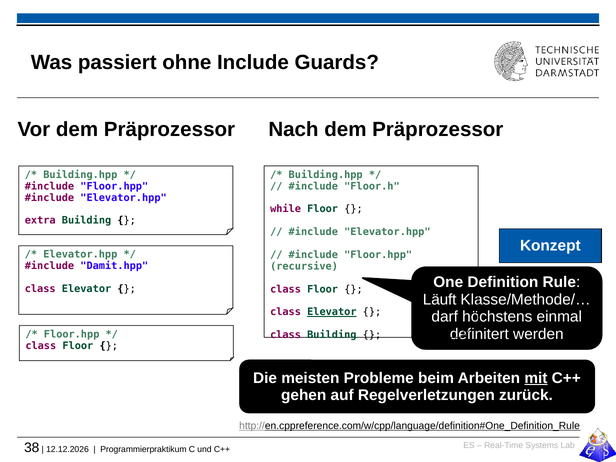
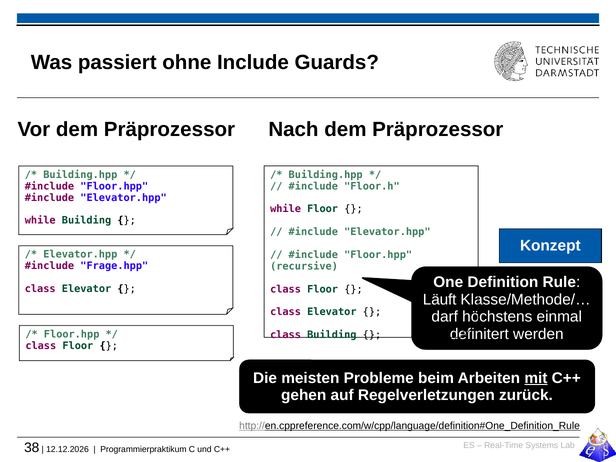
extra: extra -> while (40, 221)
Damit.hpp: Damit.hpp -> Frage.hpp (114, 266)
Elevator underline: present -> none (332, 312)
